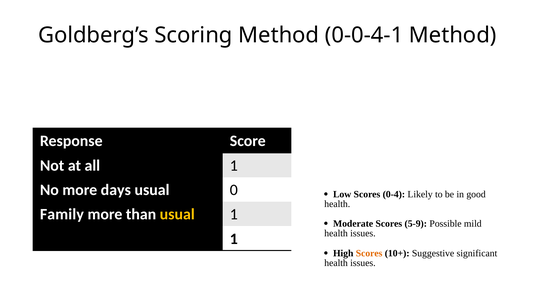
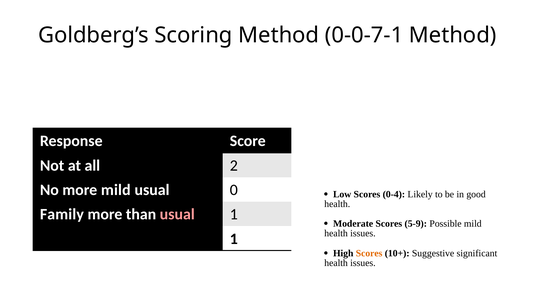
0-0-4-1: 0-0-4-1 -> 0-0-7-1 (364, 35)
all 1: 1 -> 2 (234, 165)
more days: days -> mild (116, 190)
usual colour: yellow -> pink (177, 214)
